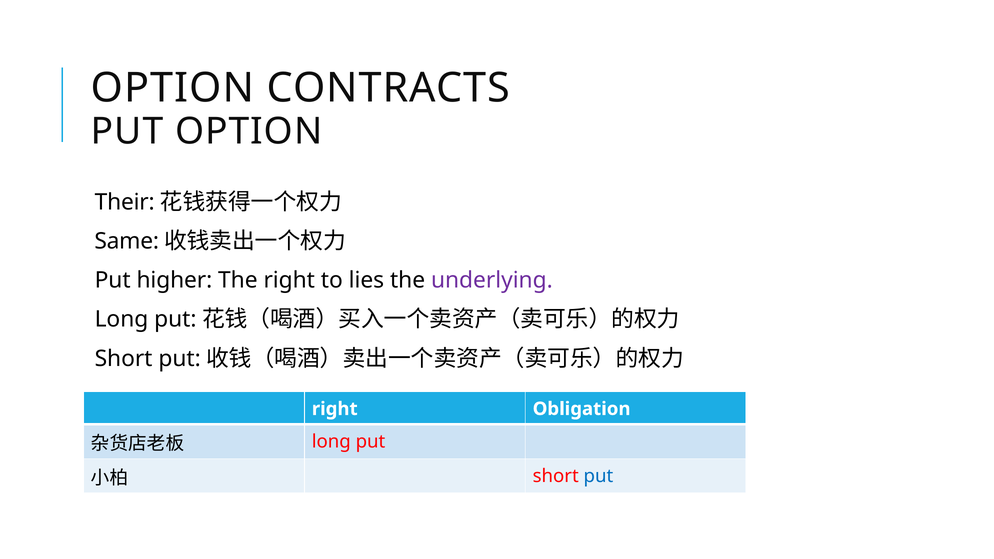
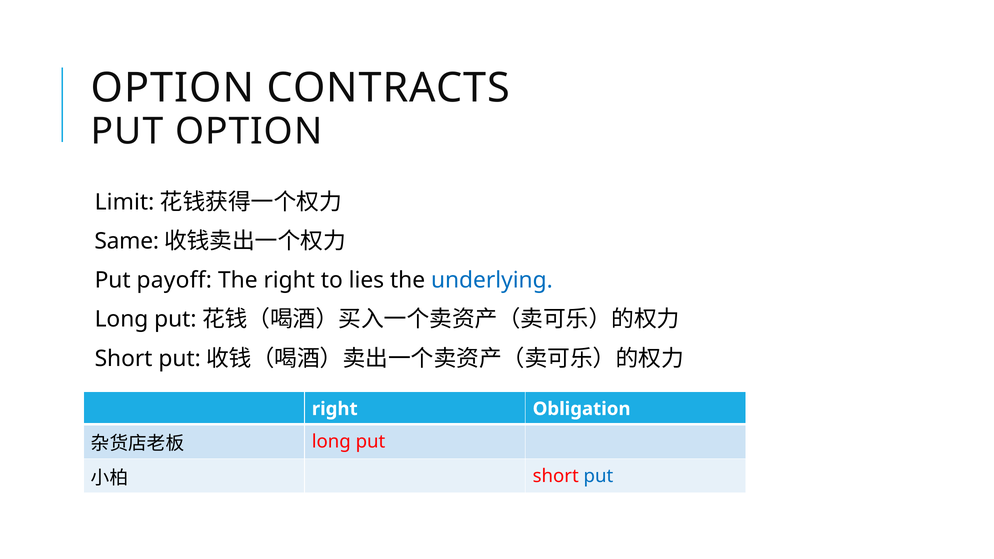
Their: Their -> Limit (125, 202)
higher: higher -> payoff (174, 280)
underlying colour: purple -> blue (492, 280)
